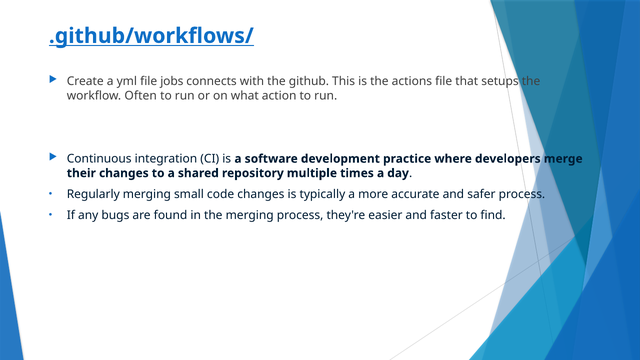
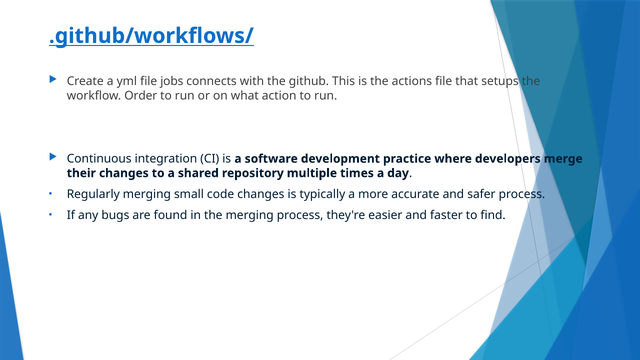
Often: Often -> Order (141, 96)
